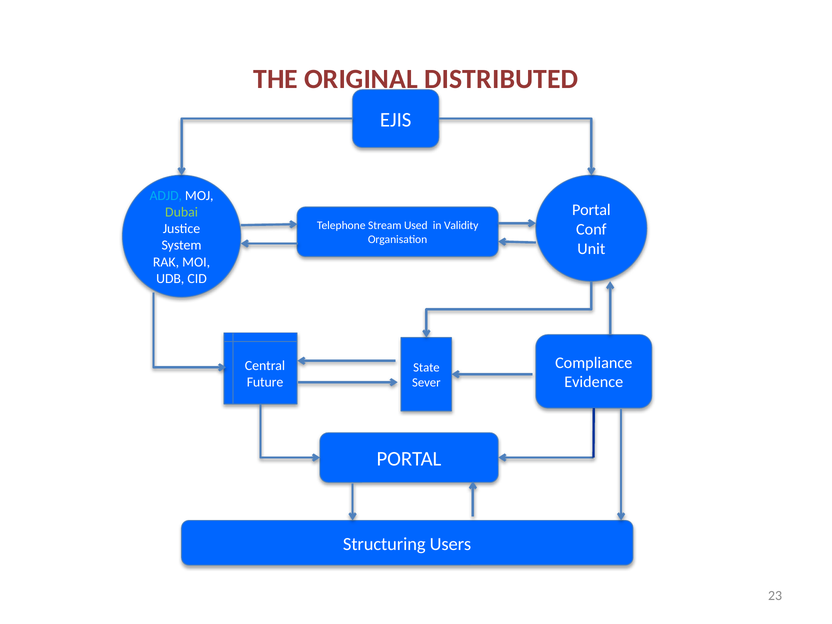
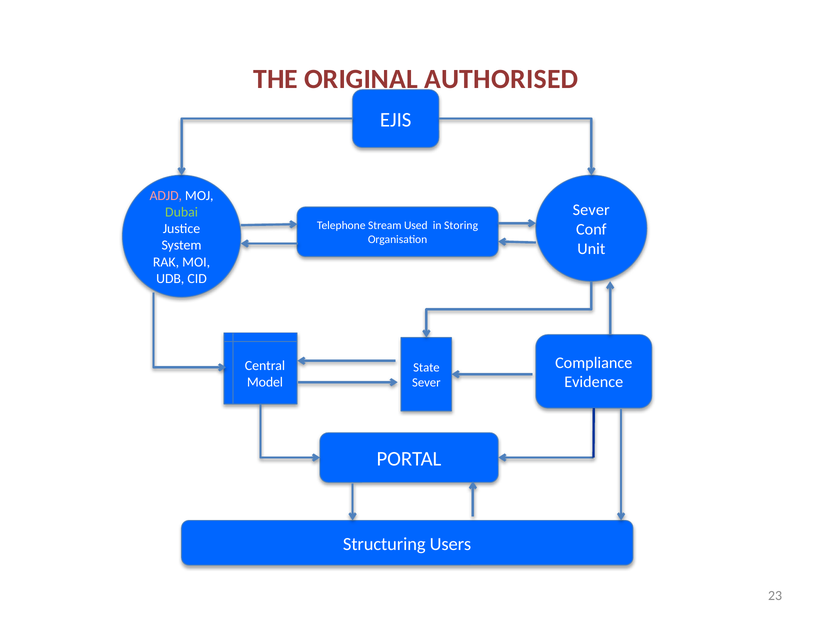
DISTRIBUTED: DISTRIBUTED -> AUTHORISED (501, 79)
ADJD colour: light blue -> pink (166, 195)
Portal: Portal -> Sever (591, 210)
Validity: Validity -> Storing (461, 226)
Future: Future -> Model (265, 382)
